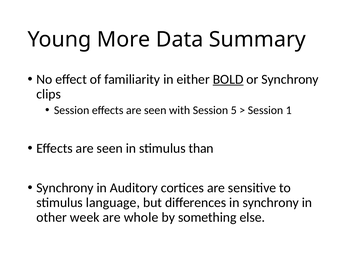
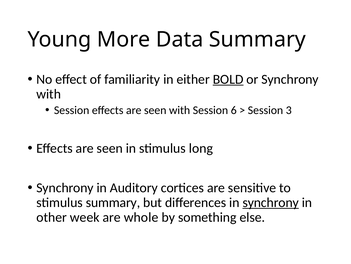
clips: clips -> with (49, 94)
5: 5 -> 6 (234, 110)
1: 1 -> 3 (289, 110)
than: than -> long (201, 148)
stimulus language: language -> summary (113, 202)
synchrony underline: none -> present (271, 202)
